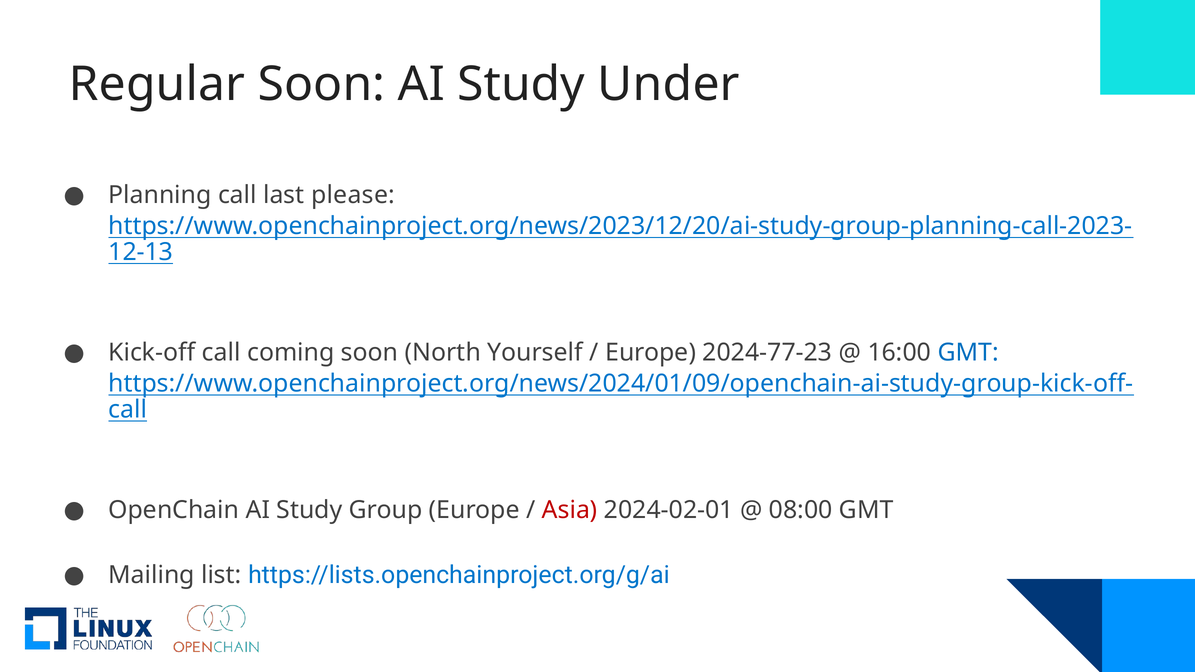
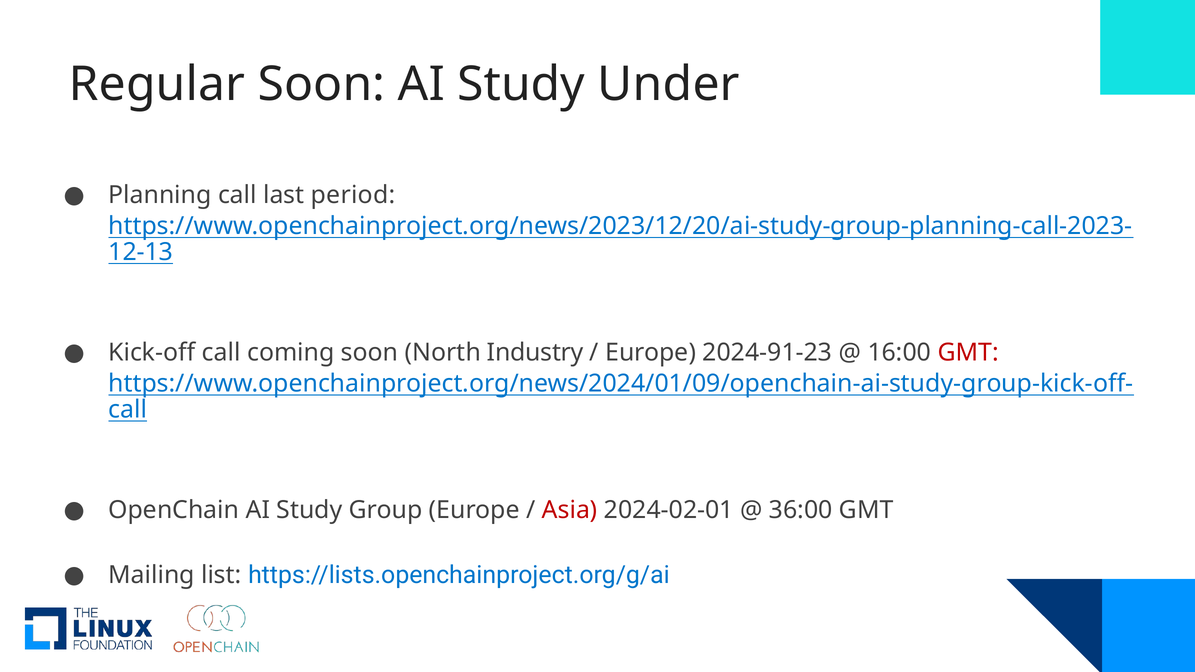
please: please -> period (353, 195)
Yourself: Yourself -> Industry (535, 353)
2024-77-23: 2024-77-23 -> 2024-91-23 (767, 353)
GMT colour: blue -> red (968, 353)
08:00: 08:00 -> 36:00 (801, 510)
